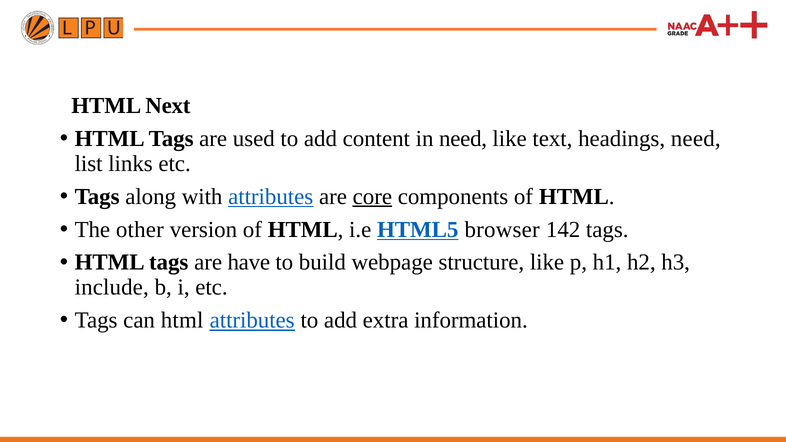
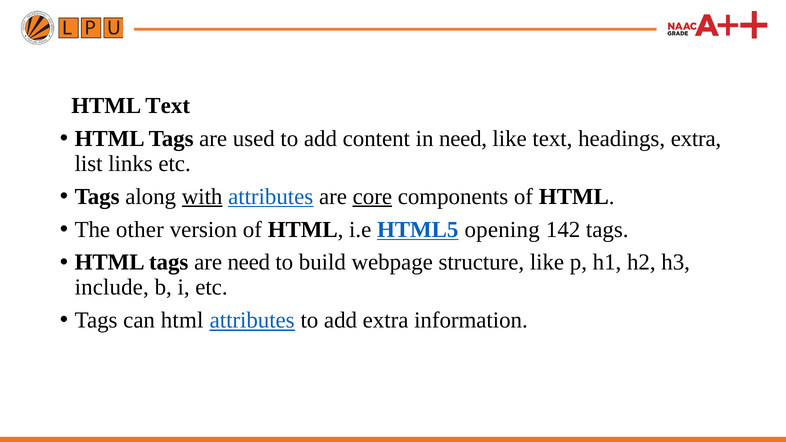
HTML Next: Next -> Text (168, 106)
headings need: need -> extra (696, 139)
with underline: none -> present (202, 197)
browser: browser -> opening (502, 230)
are have: have -> need (249, 262)
